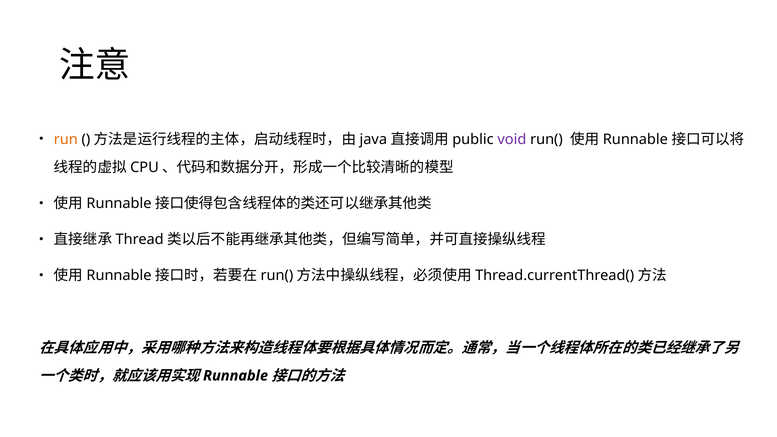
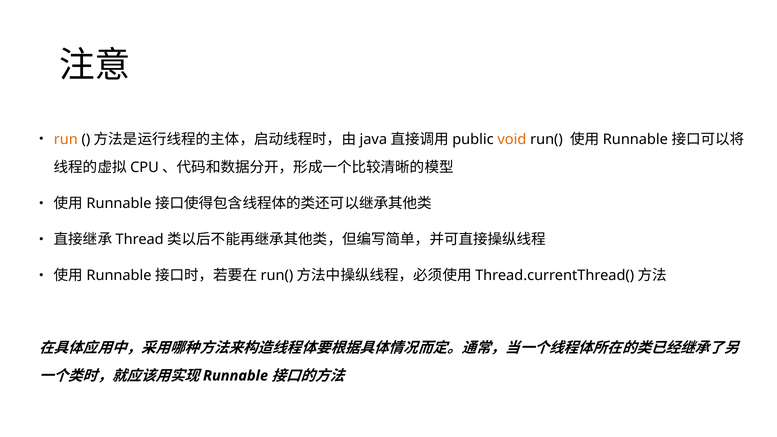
void colour: purple -> orange (512, 140)
